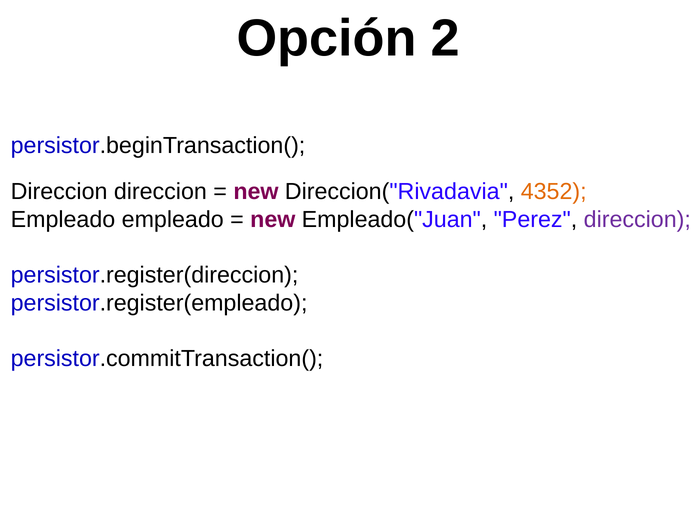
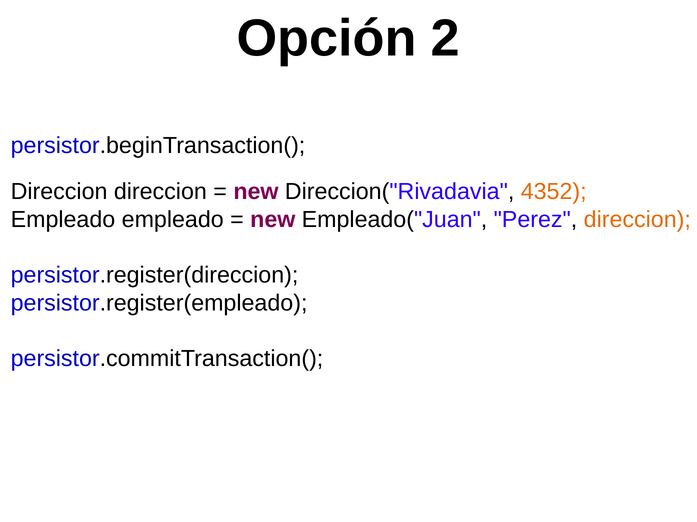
direccion colour: purple -> orange (637, 220)
